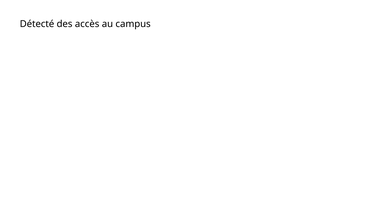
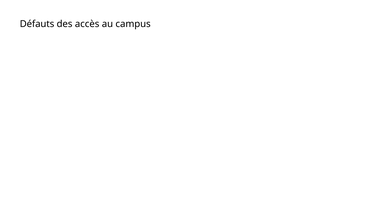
Détecté: Détecté -> Défauts (37, 24)
